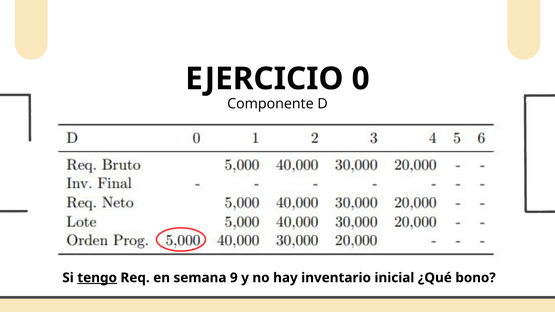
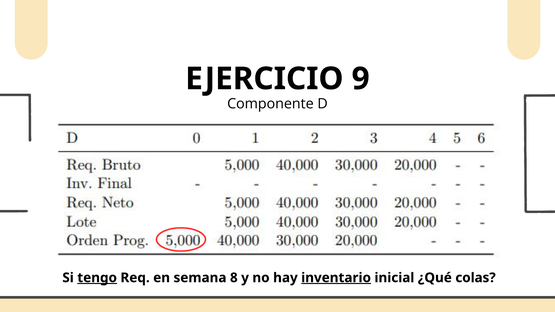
0: 0 -> 9 (361, 79)
9: 9 -> 8 (234, 278)
inventario underline: none -> present (336, 278)
bono: bono -> colas (476, 278)
